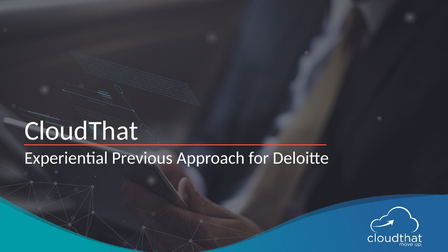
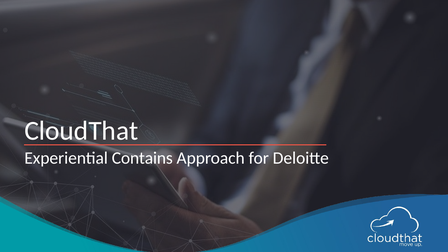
Previous: Previous -> Contains (142, 158)
